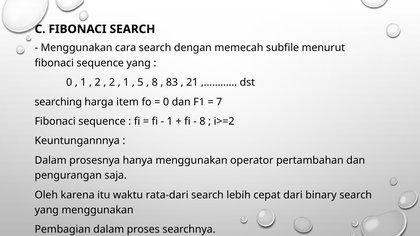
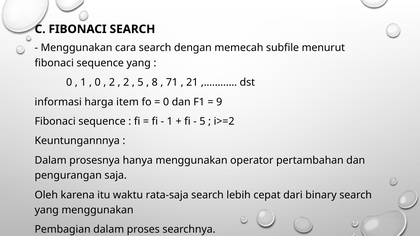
2: 2 -> 0 (98, 82)
1: 1 -> 2 (126, 82)
83: 83 -> 71 (172, 82)
searching: searching -> informasi (58, 102)
7: 7 -> 9 (219, 102)
8: 8 -> 5 (202, 121)
rata-dari: rata-dari -> rata-saja (167, 195)
